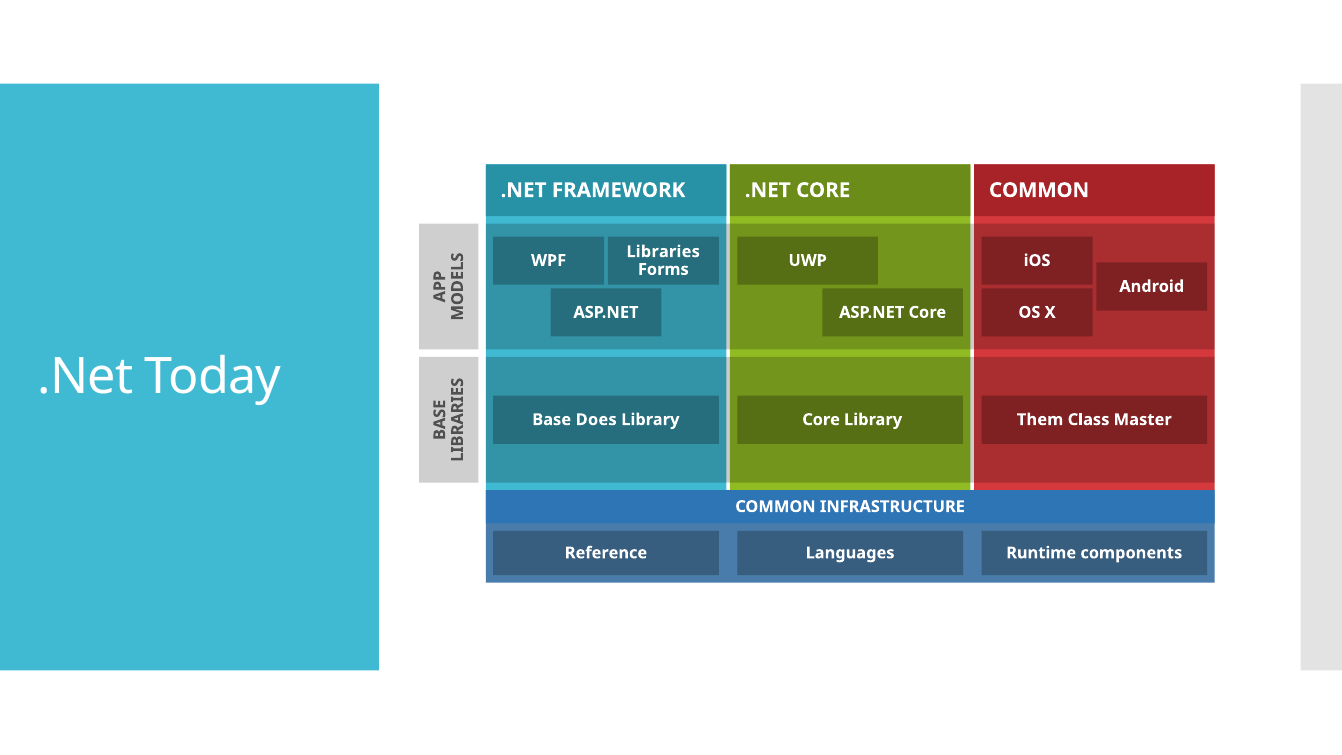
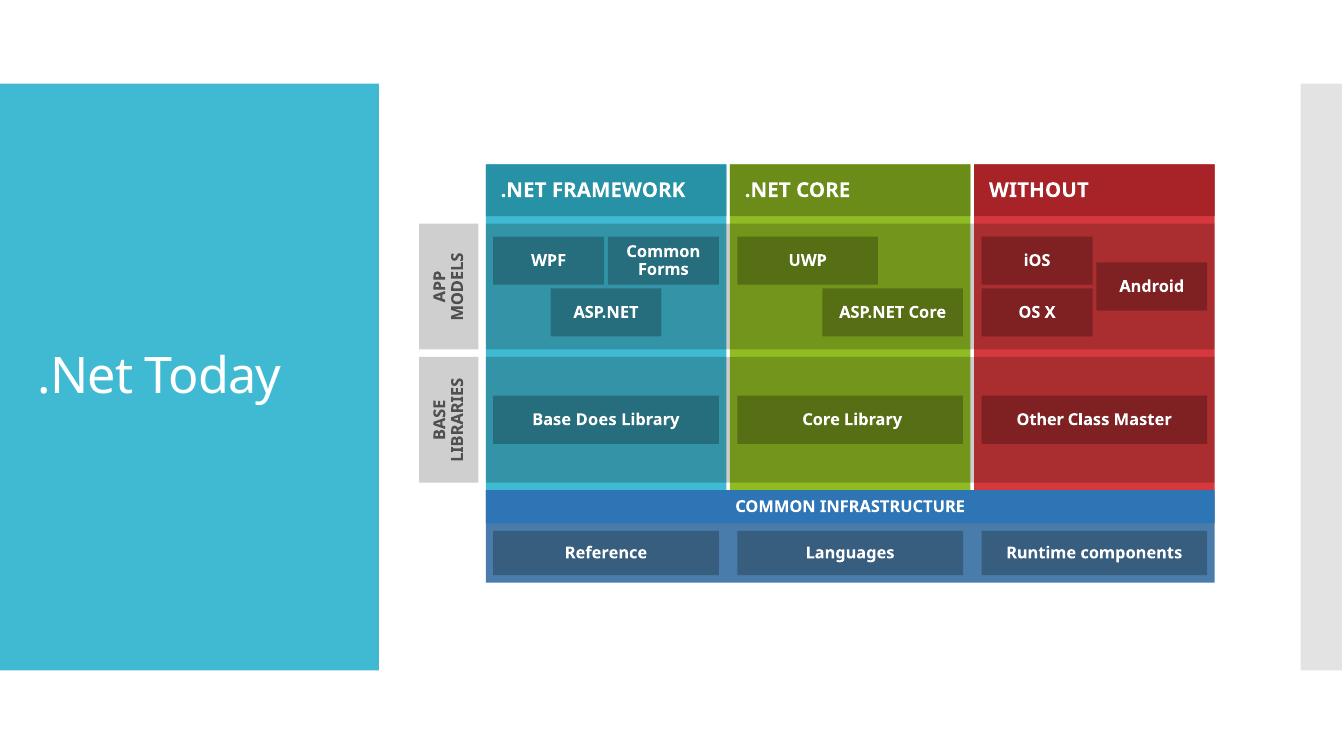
CORE COMMON: COMMON -> WITHOUT (1039, 190)
Libraries: Libraries -> Common (663, 252)
Them: Them -> Other (1040, 420)
